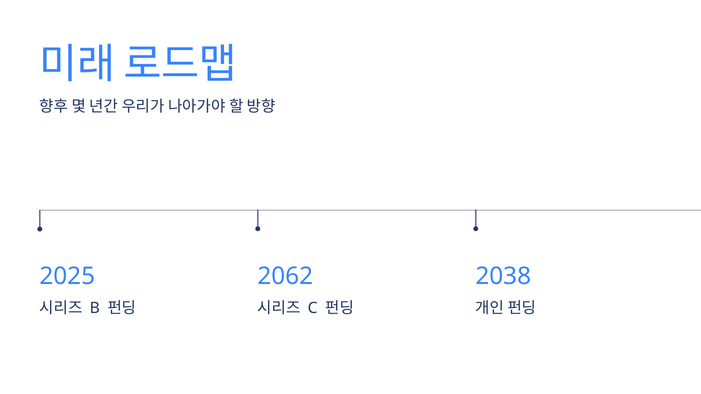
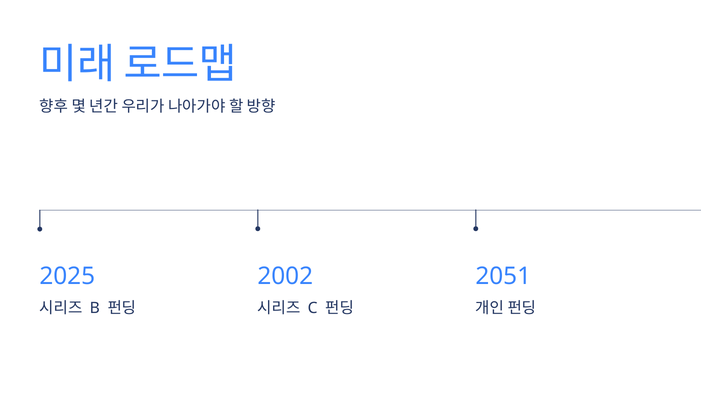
2062: 2062 -> 2002 (285, 276)
2038: 2038 -> 2051 (503, 276)
